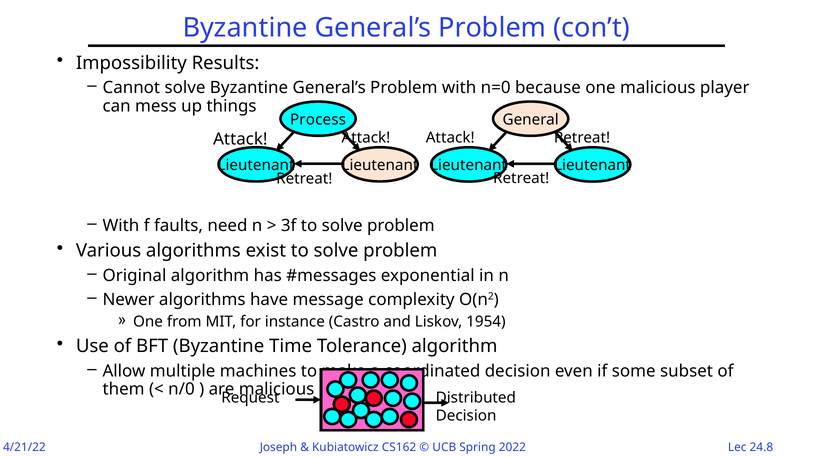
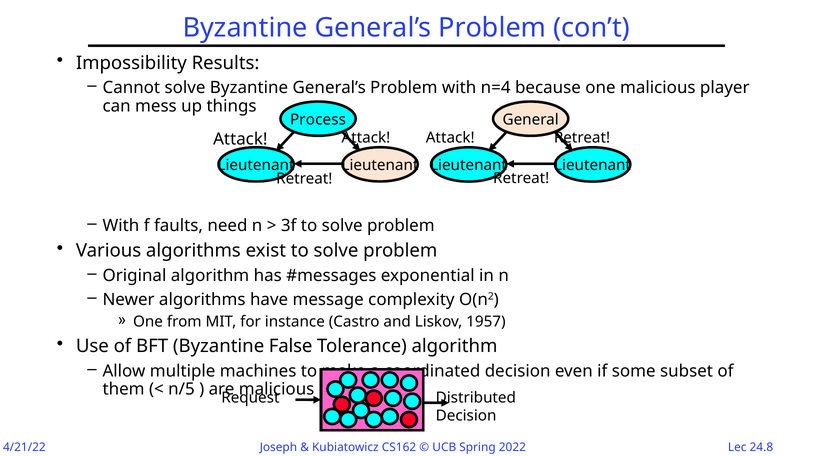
n=0: n=0 -> n=4 (496, 88)
1954: 1954 -> 1957 (486, 322)
Time: Time -> False (291, 346)
n/0: n/0 -> n/5 (181, 390)
